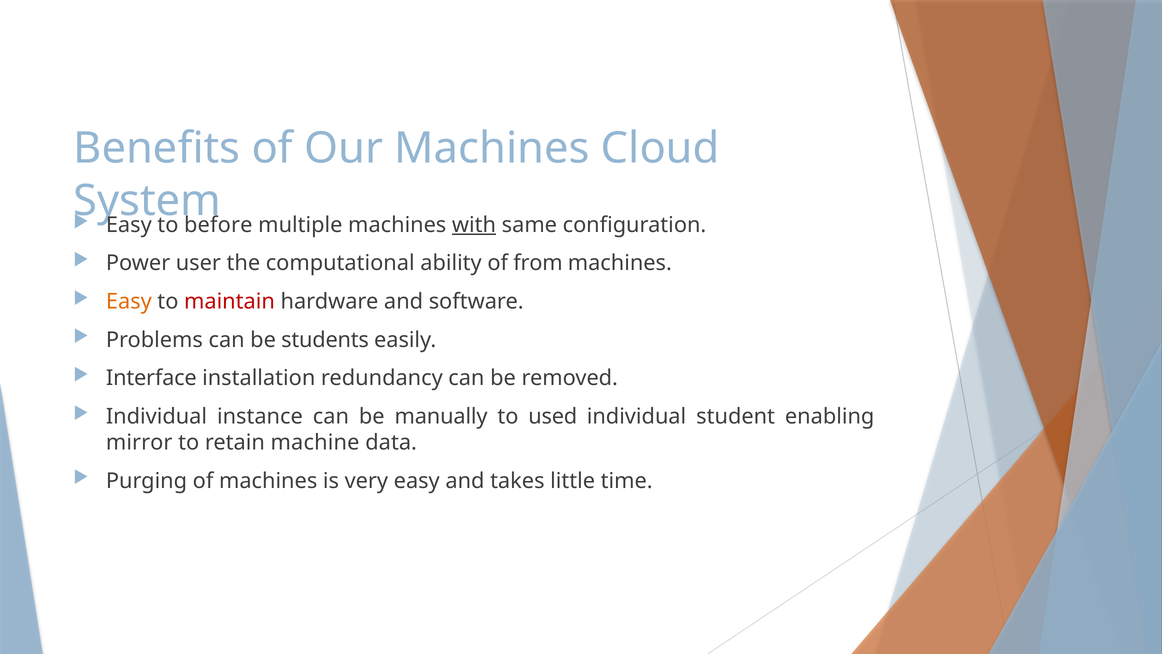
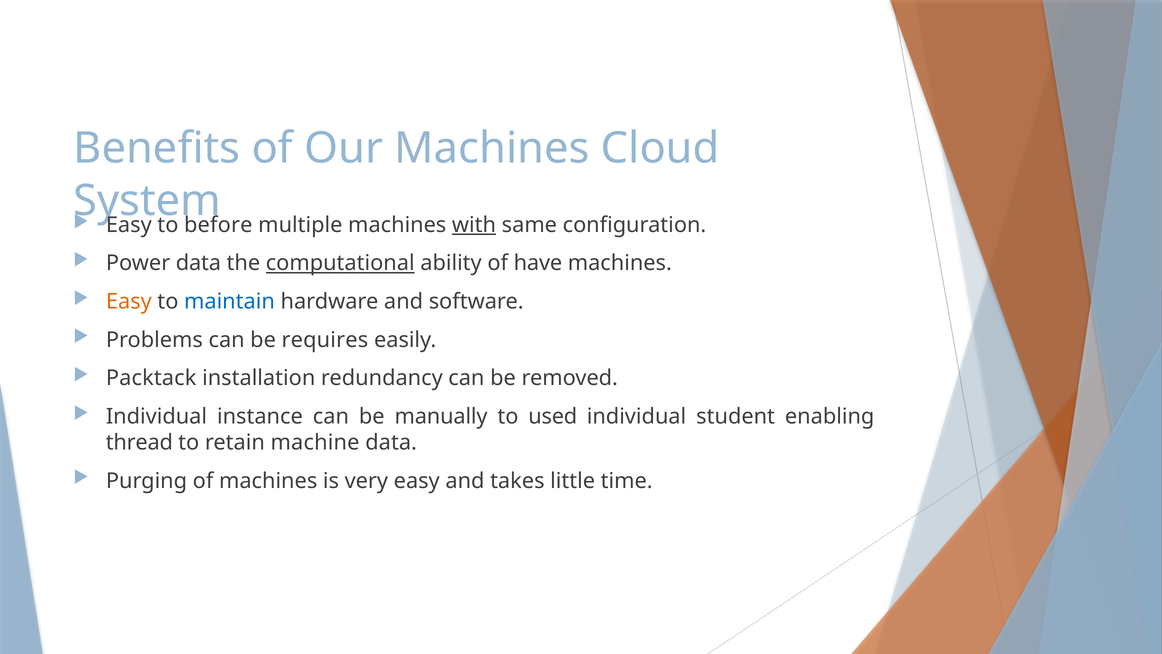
Power user: user -> data (198, 263)
computational underline: none -> present (340, 263)
from: from -> have (538, 263)
maintain colour: red -> blue (229, 301)
students: students -> requires (325, 340)
Interface: Interface -> Packtack (151, 378)
mirror: mirror -> thread (139, 442)
